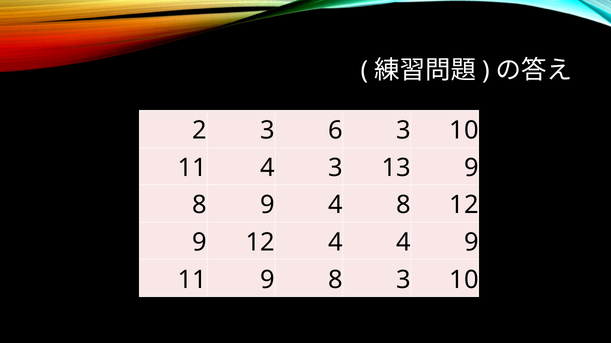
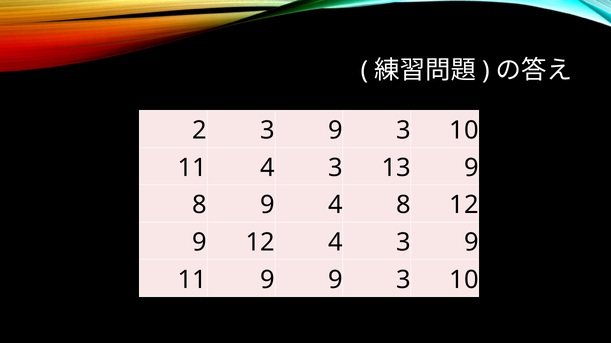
2 3 6: 6 -> 9 (335, 131)
12 4 4: 4 -> 3 (403, 243)
11 9 8: 8 -> 9 (335, 280)
